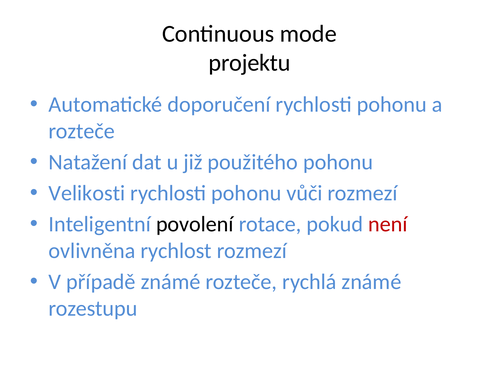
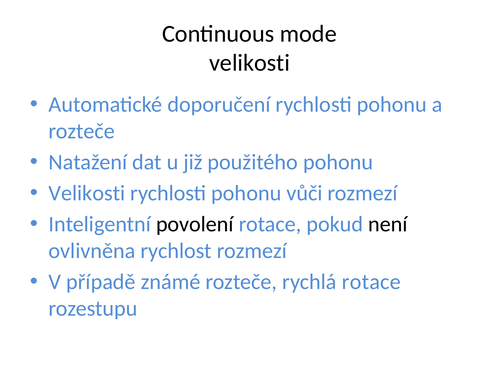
projektu: projektu -> velikosti (249, 63)
není colour: red -> black (388, 224)
rychlá známé: známé -> rotace (371, 282)
